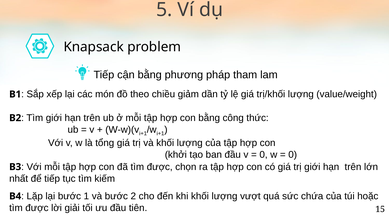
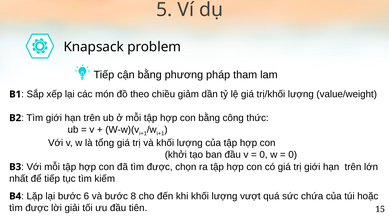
1: 1 -> 6 (86, 196)
2: 2 -> 8 (133, 196)
